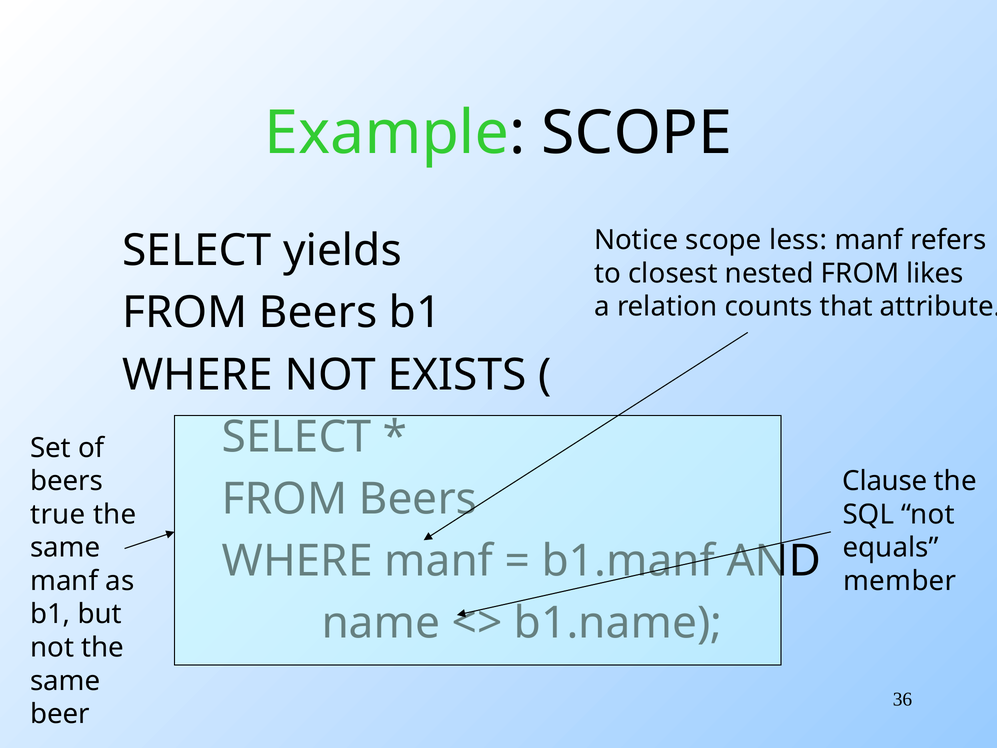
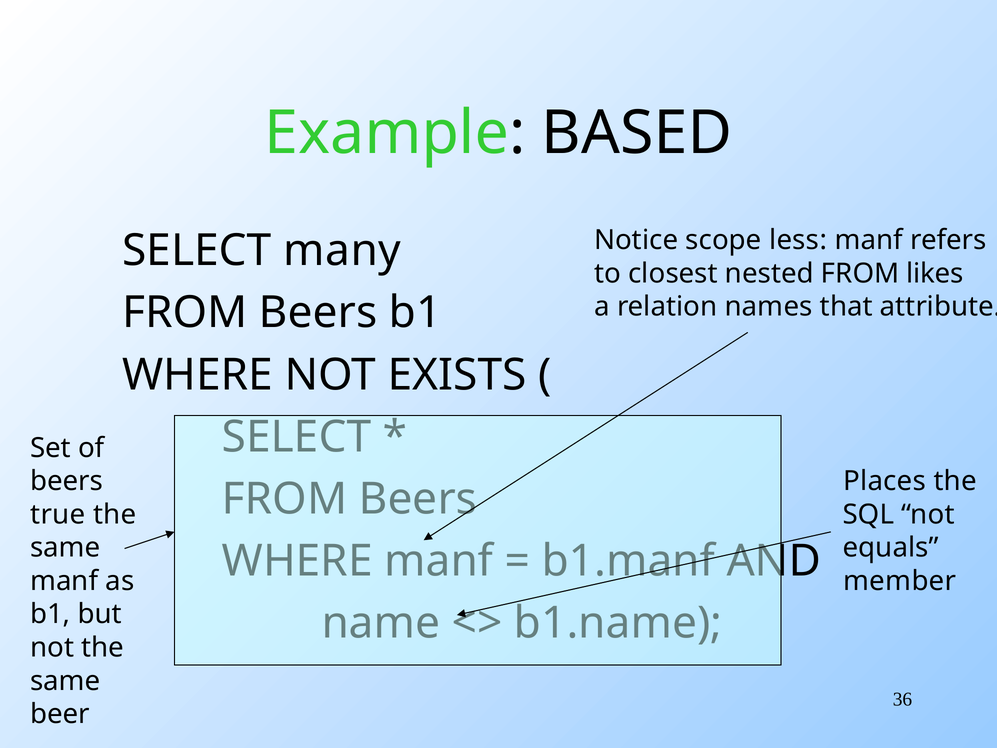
Example SCOPE: SCOPE -> BASED (637, 133)
yields: yields -> many (342, 251)
counts: counts -> names (769, 307)
Clause: Clause -> Places (885, 481)
